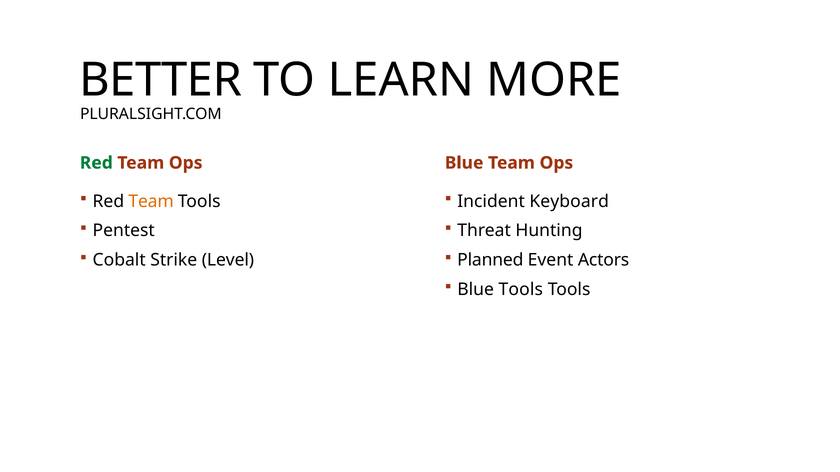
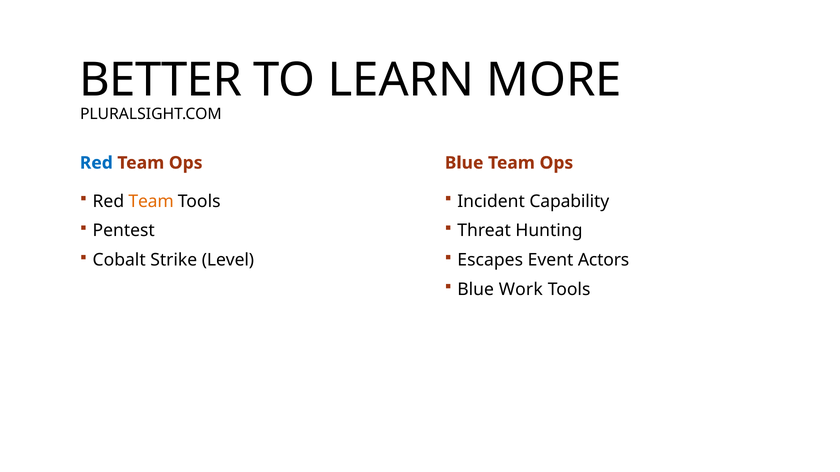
Red colour: green -> blue (96, 163)
Keyboard: Keyboard -> Capability (569, 201)
Planned: Planned -> Escapes (490, 260)
Blue Tools: Tools -> Work (521, 290)
